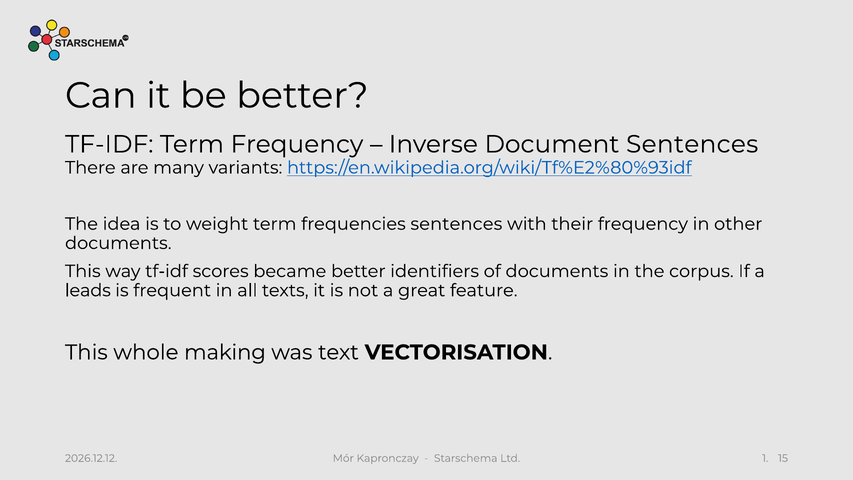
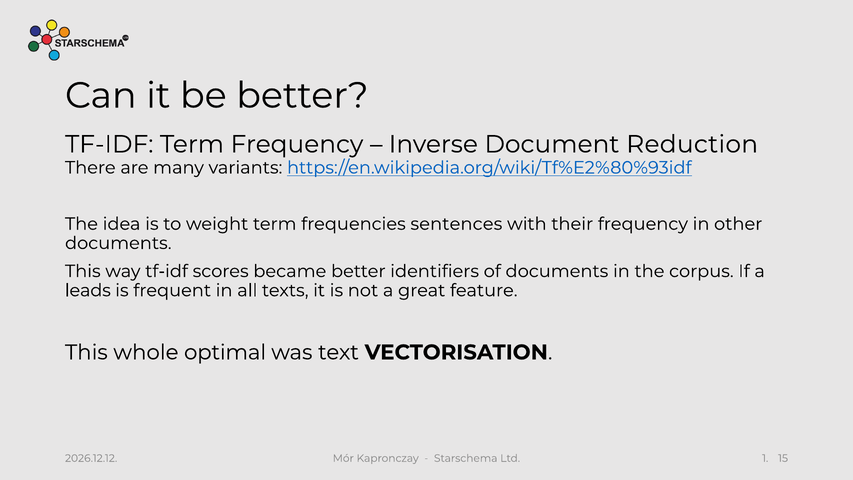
Document Sentences: Sentences -> Reduction (692, 144)
making: making -> optimal (225, 352)
